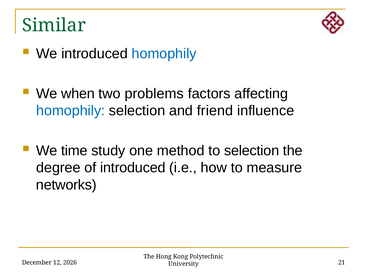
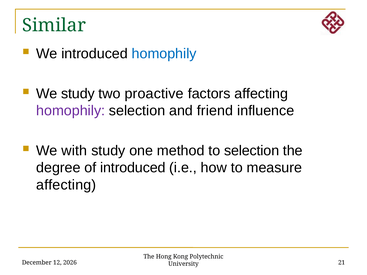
We when: when -> study (78, 94)
problems: problems -> proactive (154, 94)
homophily colour: blue -> purple (71, 111)
time: time -> with (74, 151)
networks: networks -> affecting (66, 185)
